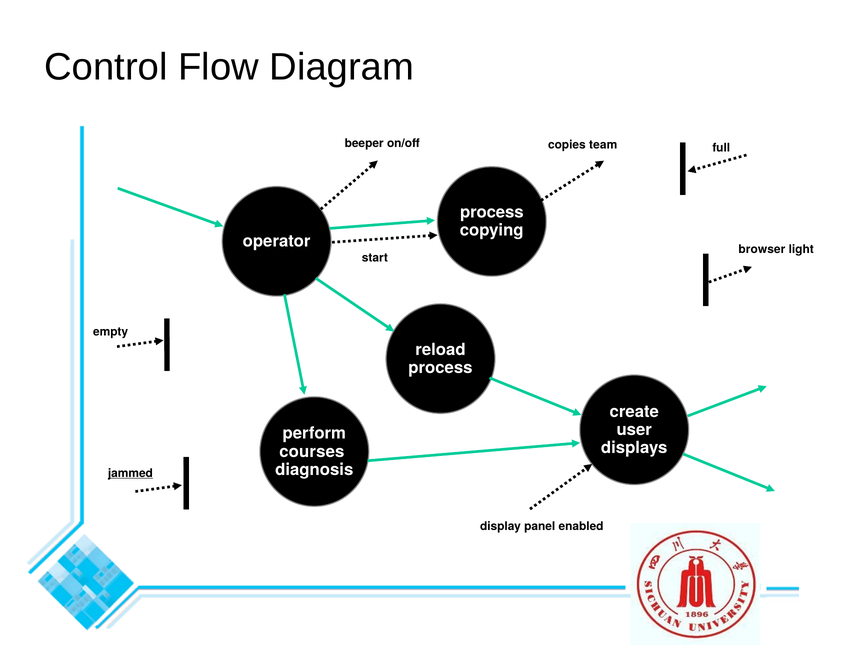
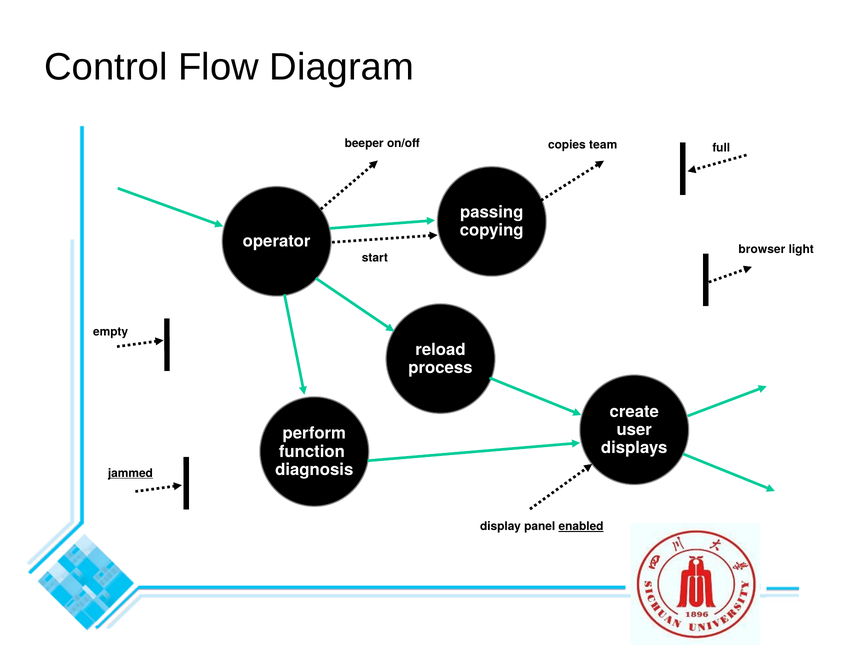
process: process -> passing (492, 212)
courses: courses -> function (312, 451)
enabled underline: none -> present (581, 526)
